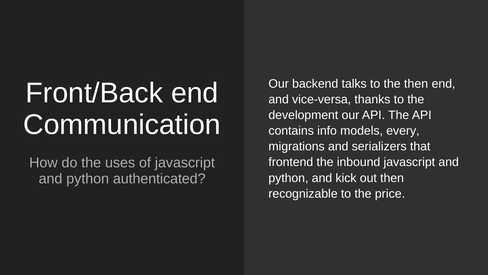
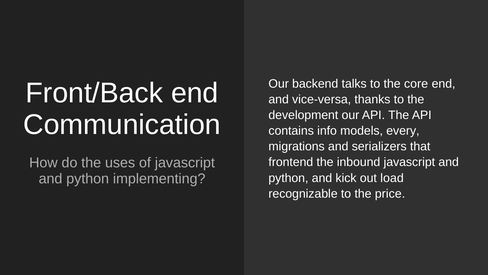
the then: then -> core (416, 84)
authenticated: authenticated -> implementing (159, 178)
out then: then -> load (392, 178)
